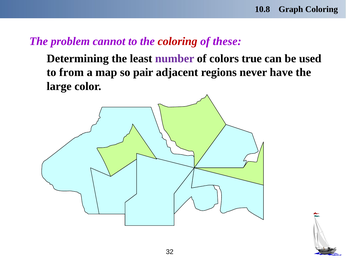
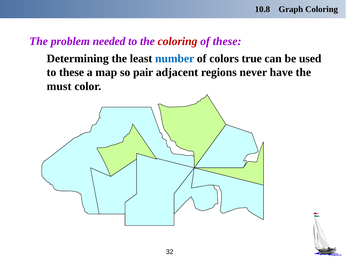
cannot: cannot -> needed (109, 41)
number colour: purple -> blue (175, 58)
to from: from -> these (72, 72)
large: large -> must (59, 86)
